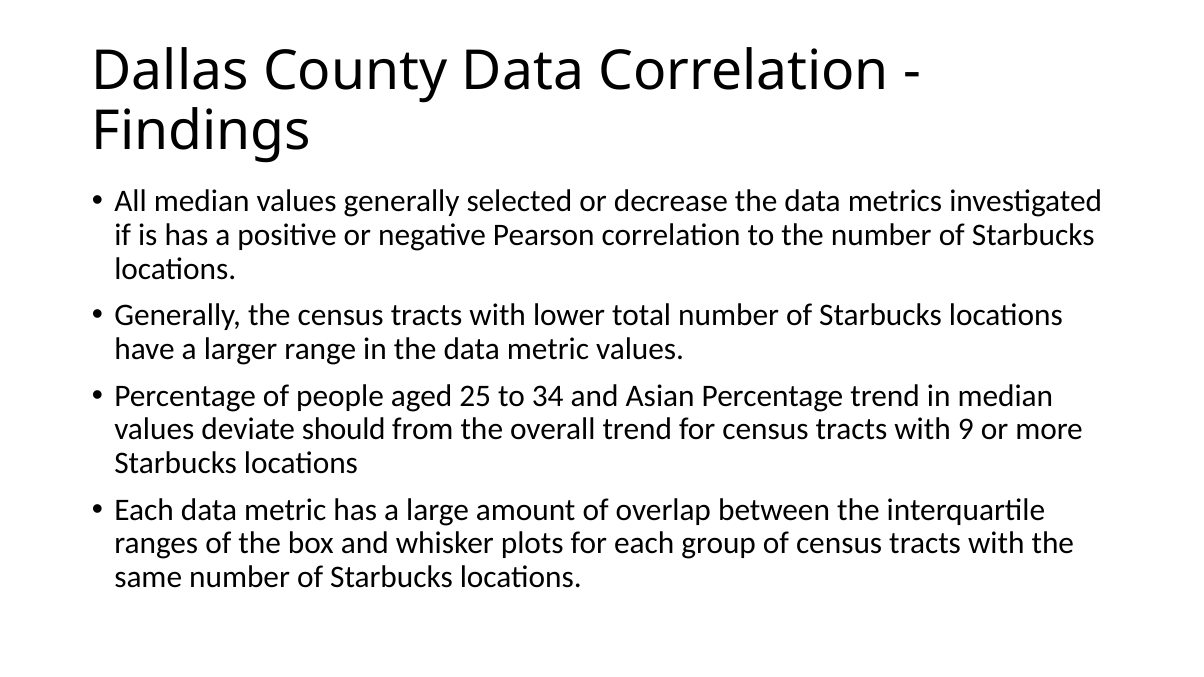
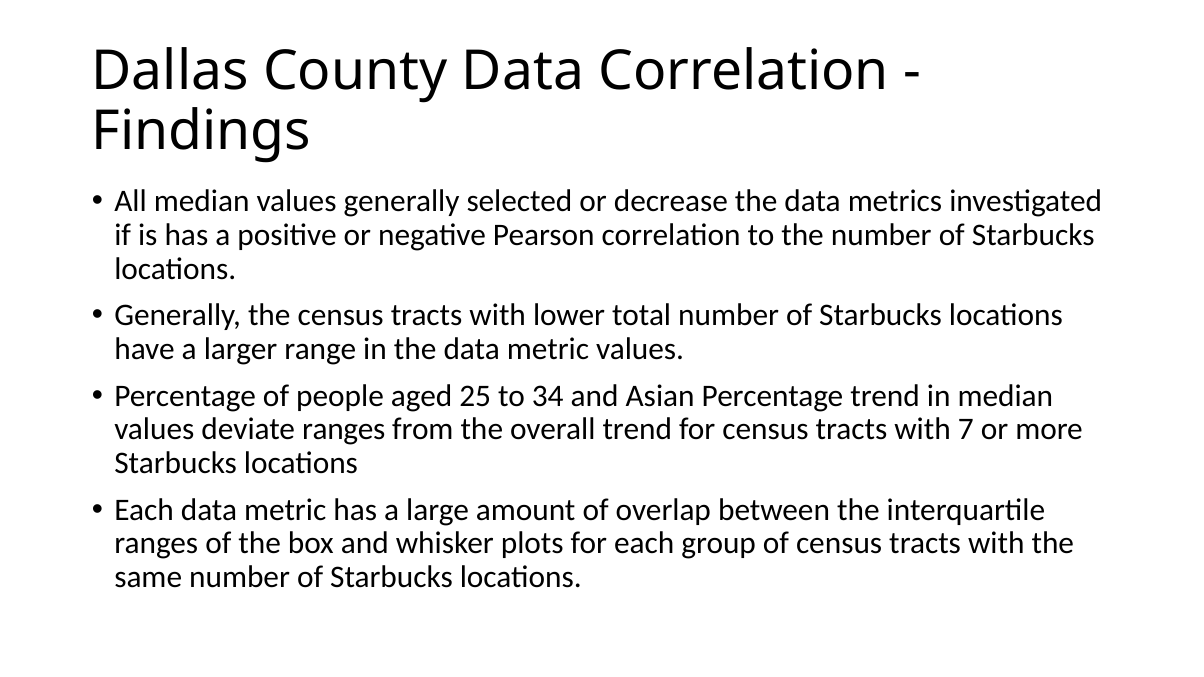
deviate should: should -> ranges (344, 430)
9: 9 -> 7 (966, 430)
